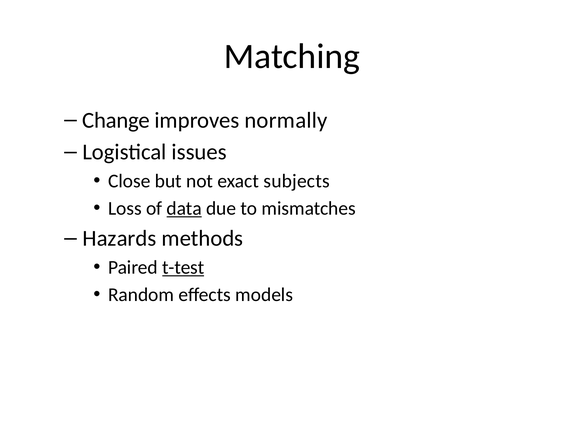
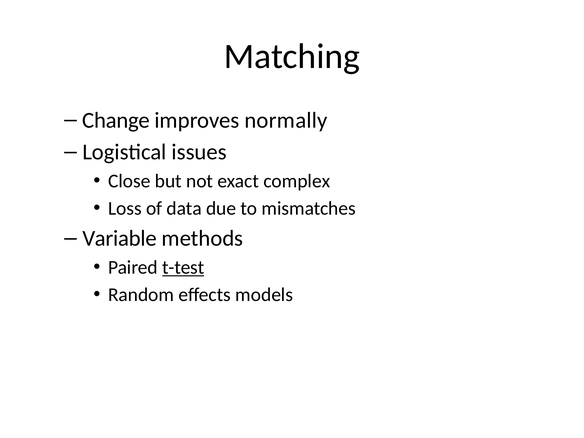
subjects: subjects -> complex (297, 181)
data underline: present -> none (184, 208)
Hazards: Hazards -> Variable (120, 238)
